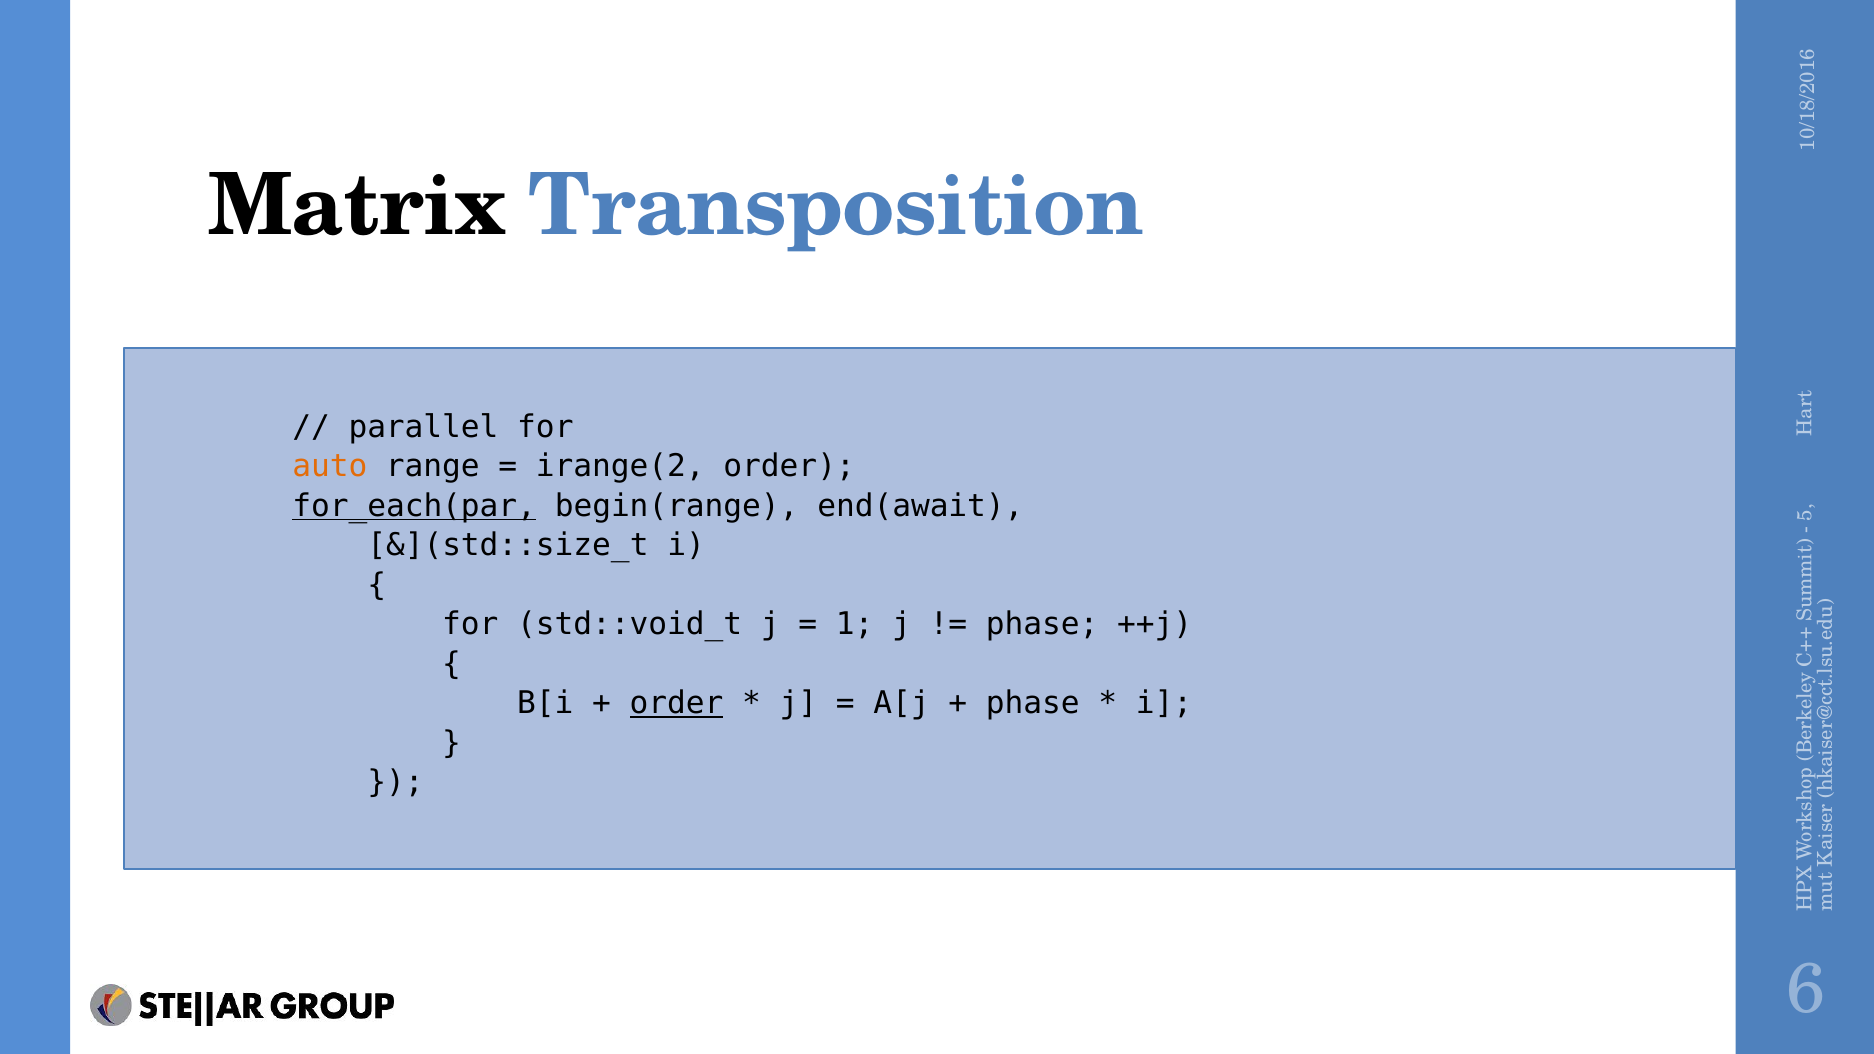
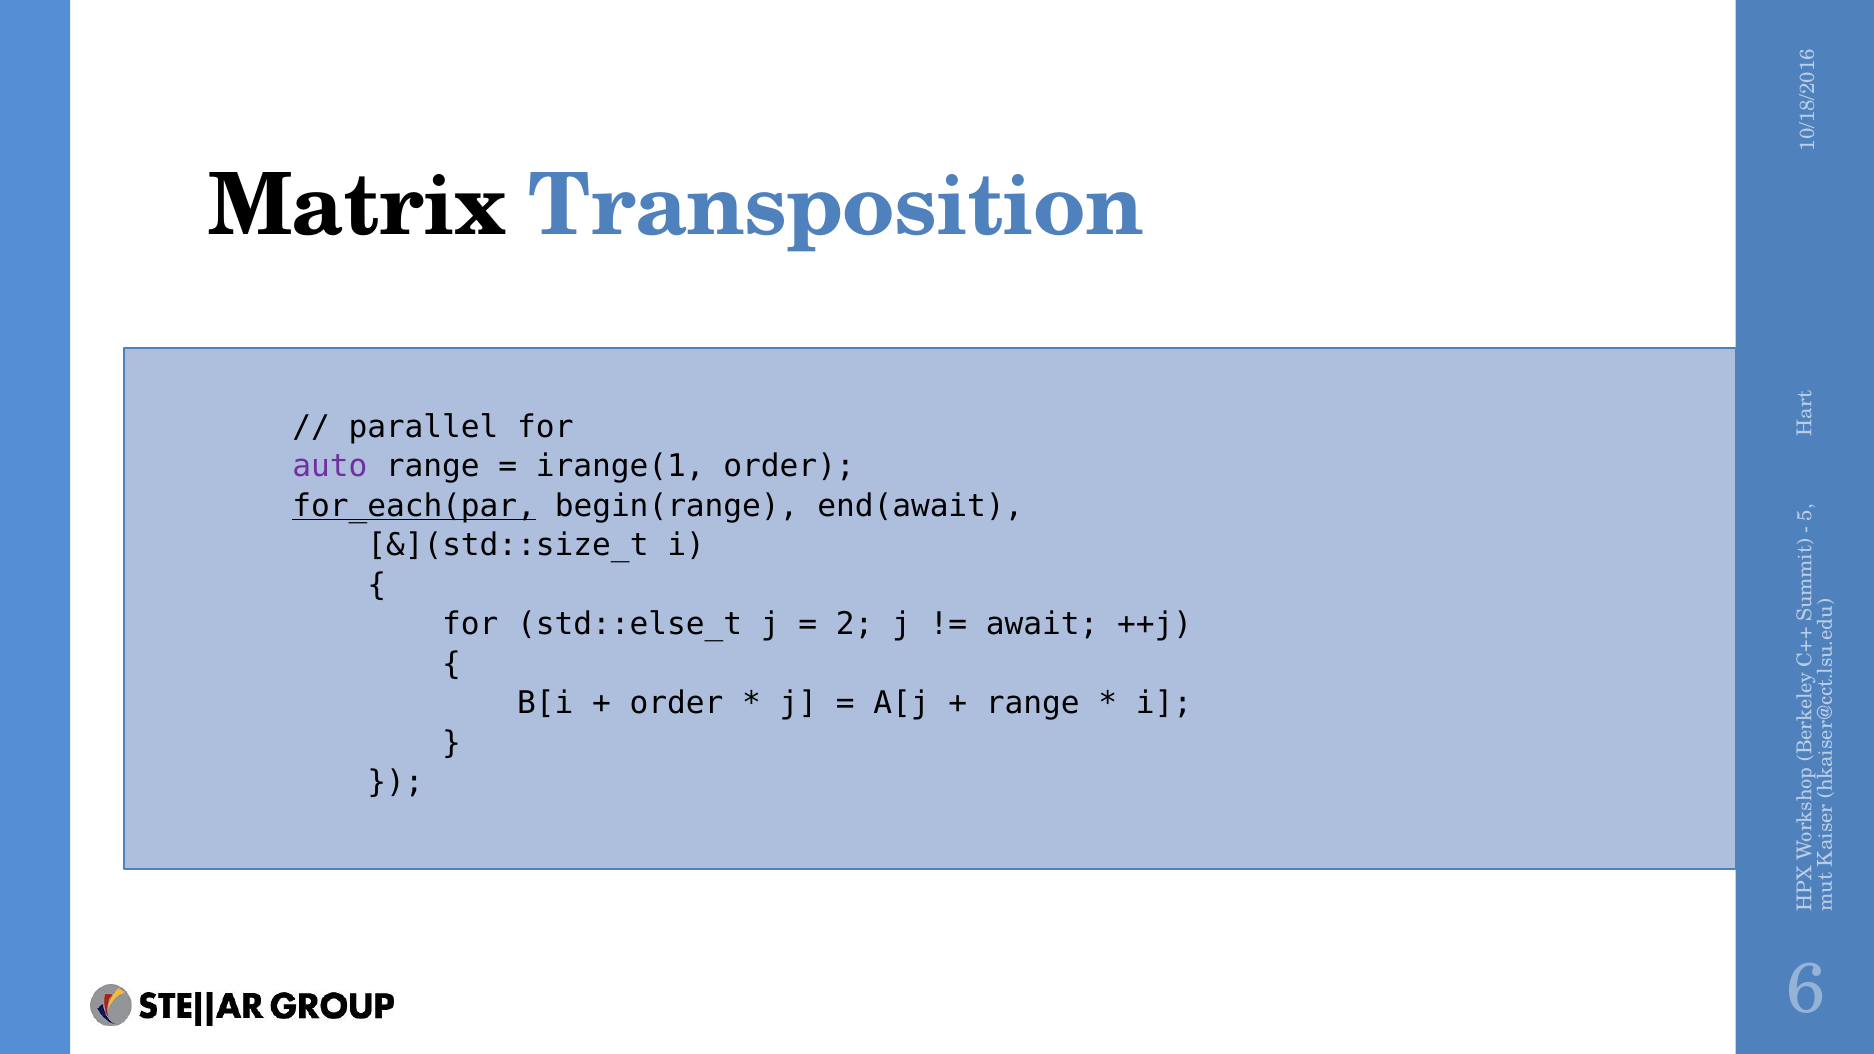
auto colour: orange -> purple (330, 467)
irange(2: irange(2 -> irange(1 (620, 467)
std::void_t: std::void_t -> std::else_t (630, 625)
1: 1 -> 2 (855, 625)
phase: phase -> await (1042, 625)
order underline: present -> none (677, 704)
phase: phase -> range (1033, 704)
